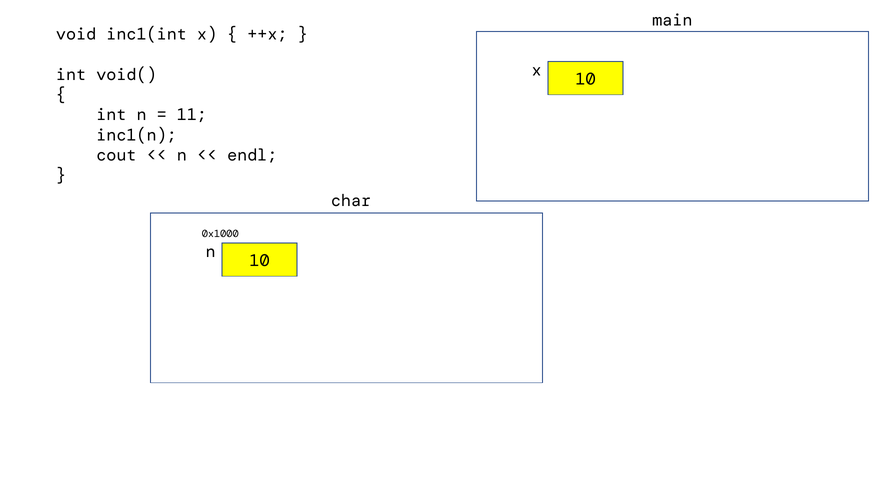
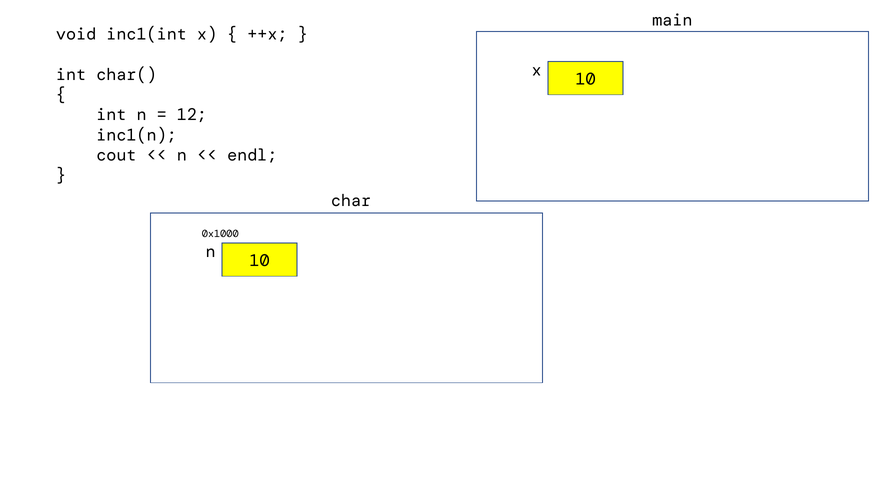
void(: void( -> char( (126, 74)
11: 11 -> 12 (192, 115)
